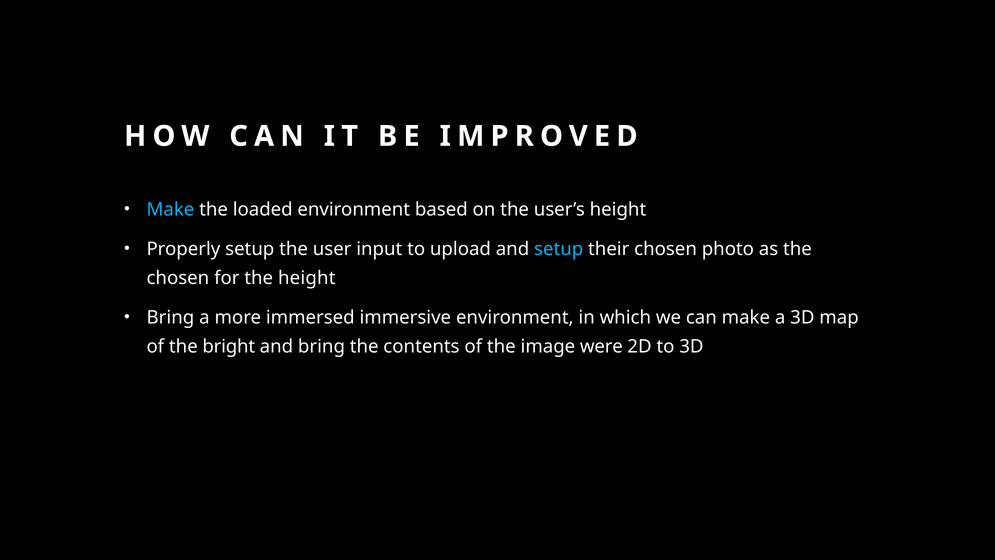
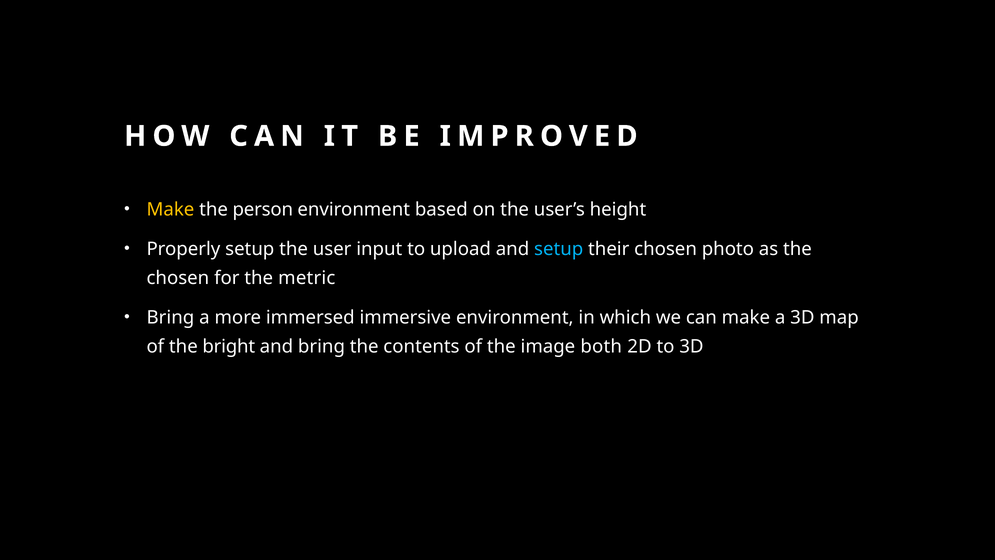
Make colour: light blue -> yellow (170, 209)
loaded: loaded -> person (263, 209)
the height: height -> metric (307, 278)
were: were -> both (601, 347)
